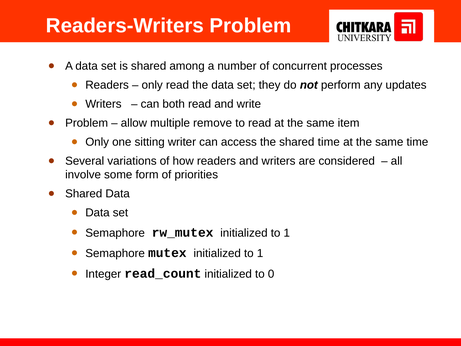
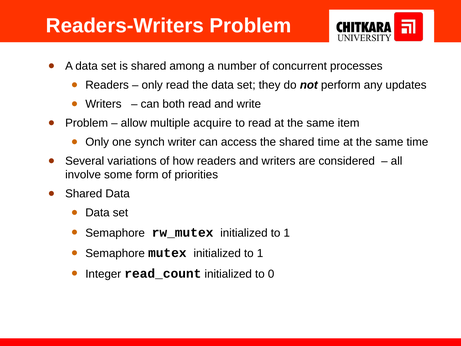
remove: remove -> acquire (213, 123)
sitting: sitting -> synch (150, 142)
